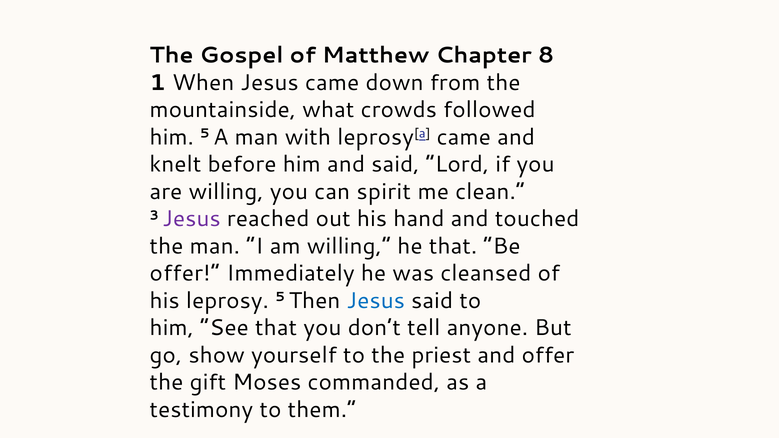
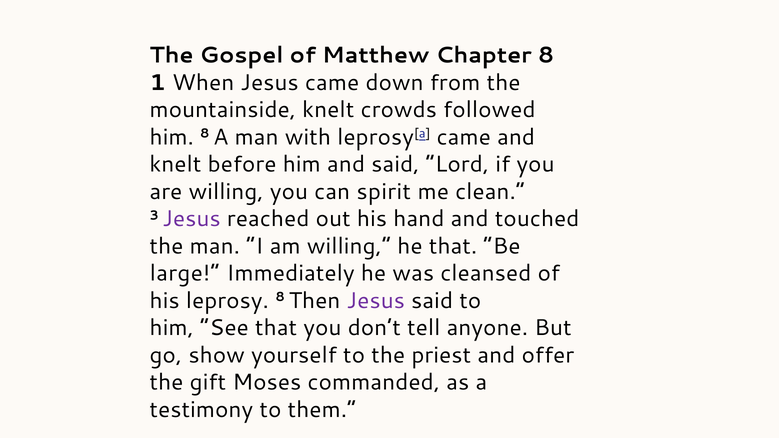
mountainside what: what -> knelt (328, 110)
him 5: 5 -> 8 (205, 133)
offer: offer -> large (185, 274)
leprosy 5: 5 -> 8 (280, 297)
Jesus colour: blue -> purple (376, 301)
